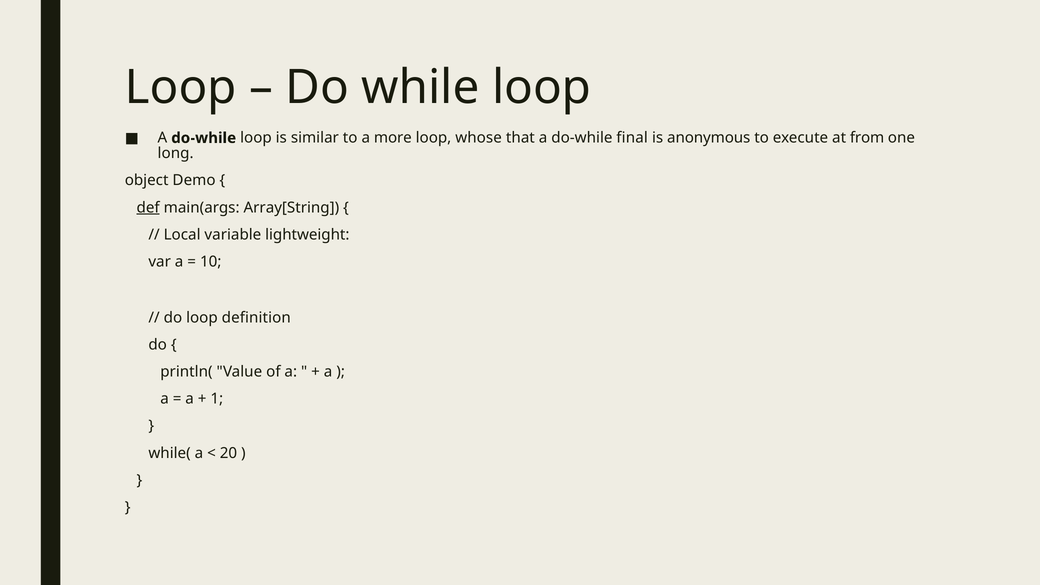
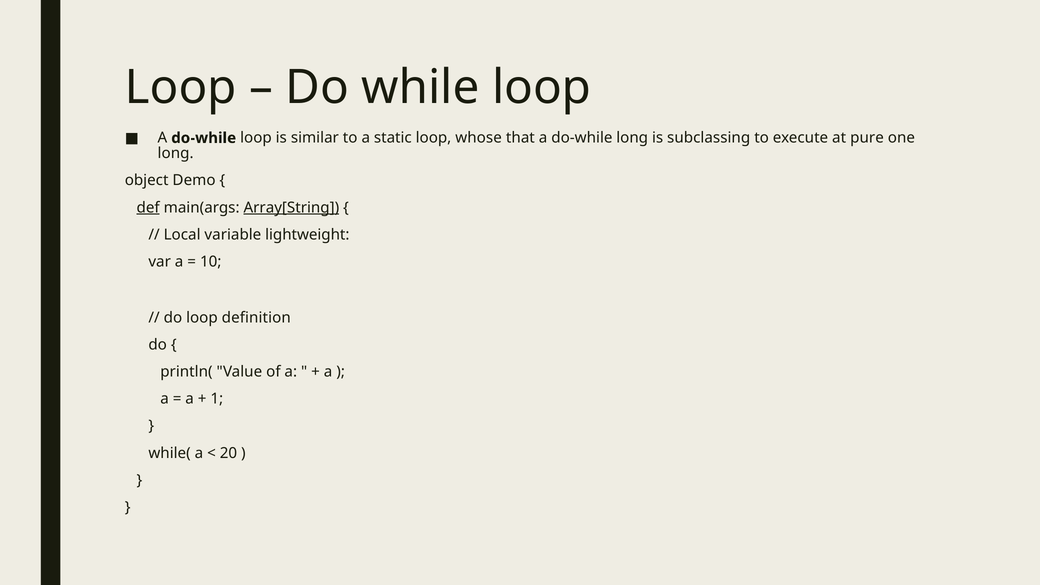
more: more -> static (393, 138)
do-while final: final -> long (632, 138)
anonymous: anonymous -> subclassing (709, 138)
from: from -> pure (867, 138)
Array[String underline: none -> present (291, 208)
